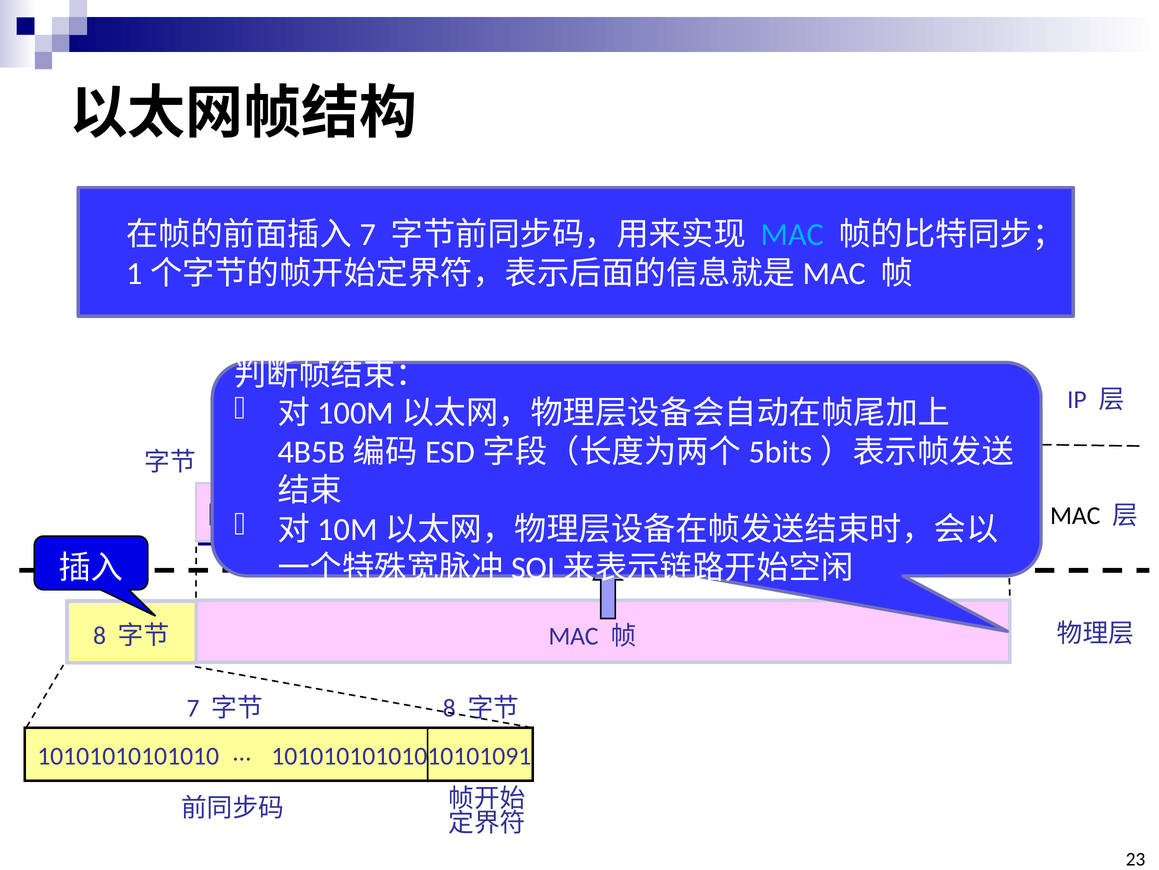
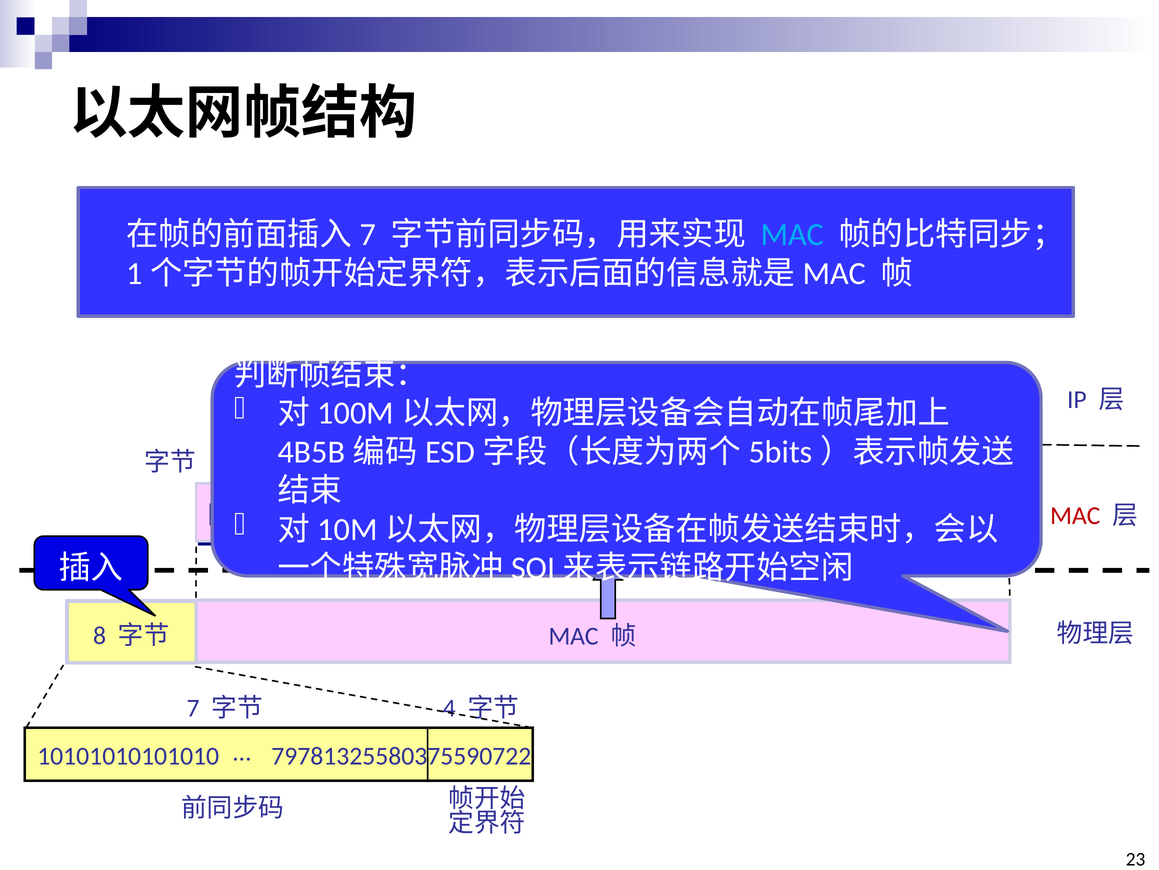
MAC colour: black -> red (1075, 515)
8: 8 -> 4 (449, 707)
10101010101010101091: 10101010101010101091 -> 79781325580375590722 (401, 756)
